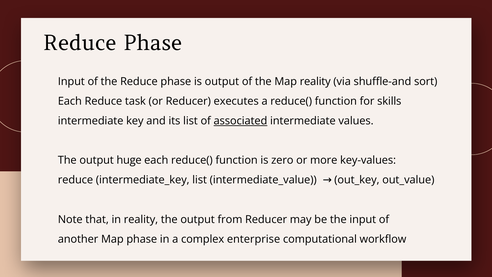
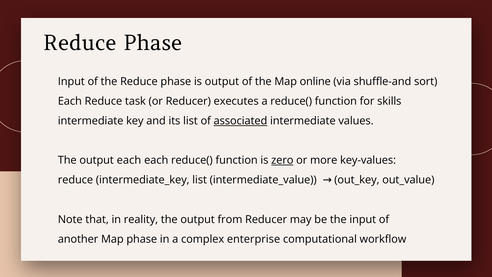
Map reality: reality -> online (315, 82)
output huge: huge -> each (129, 160)
zero underline: none -> present (282, 160)
